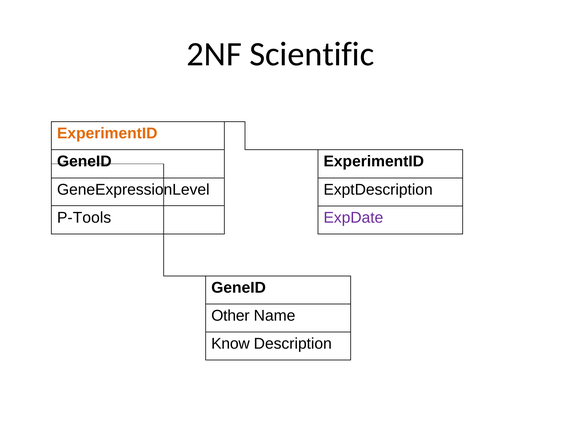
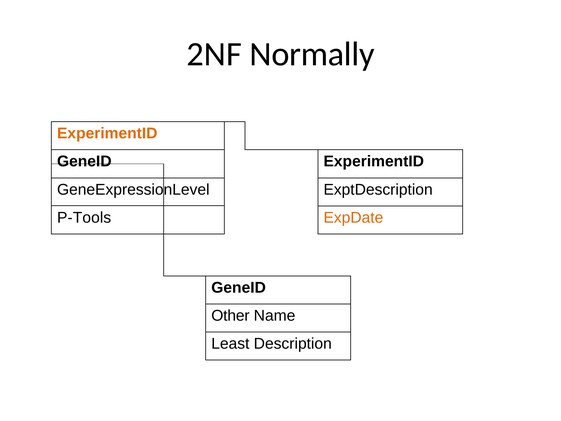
Scientific: Scientific -> Normally (312, 54)
ExpDate colour: purple -> orange (353, 218)
Know: Know -> Least (230, 344)
